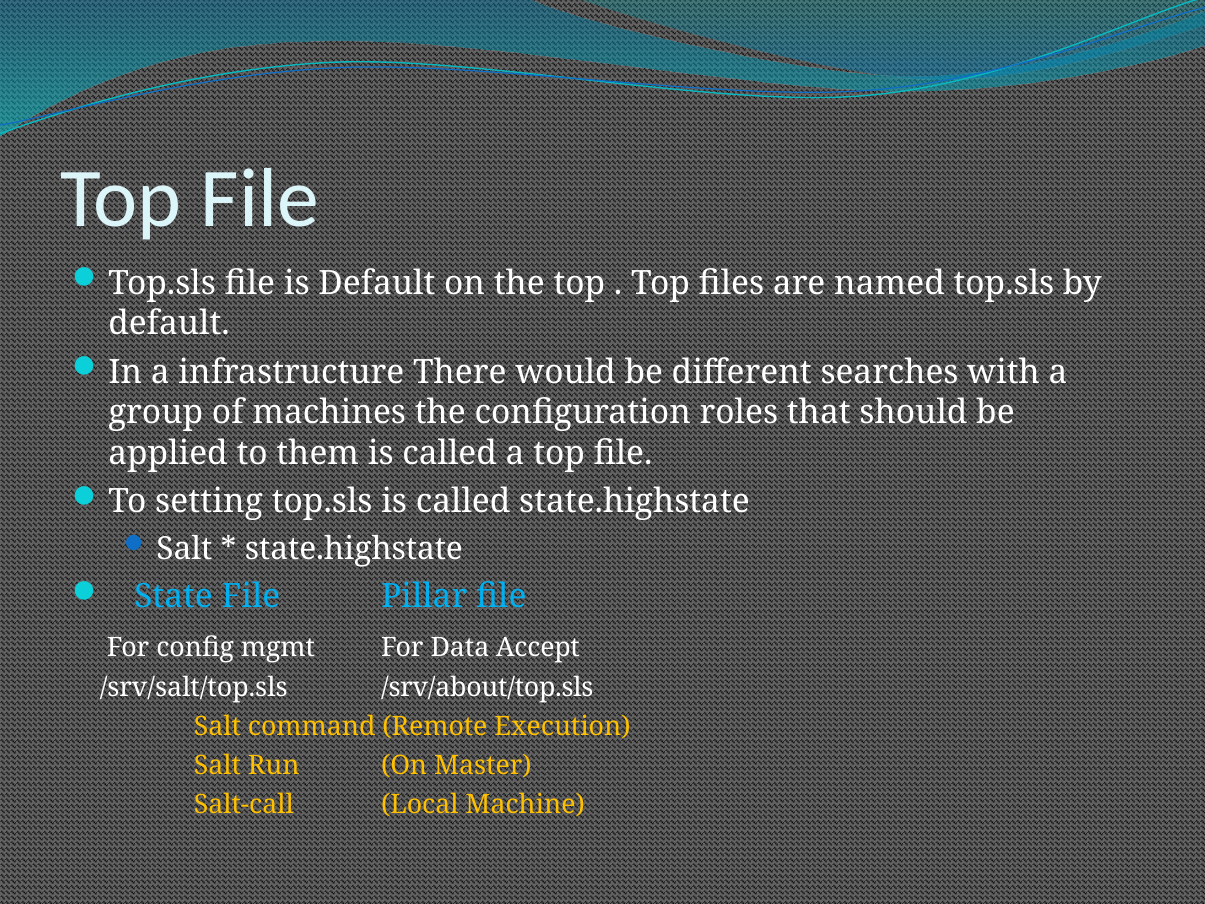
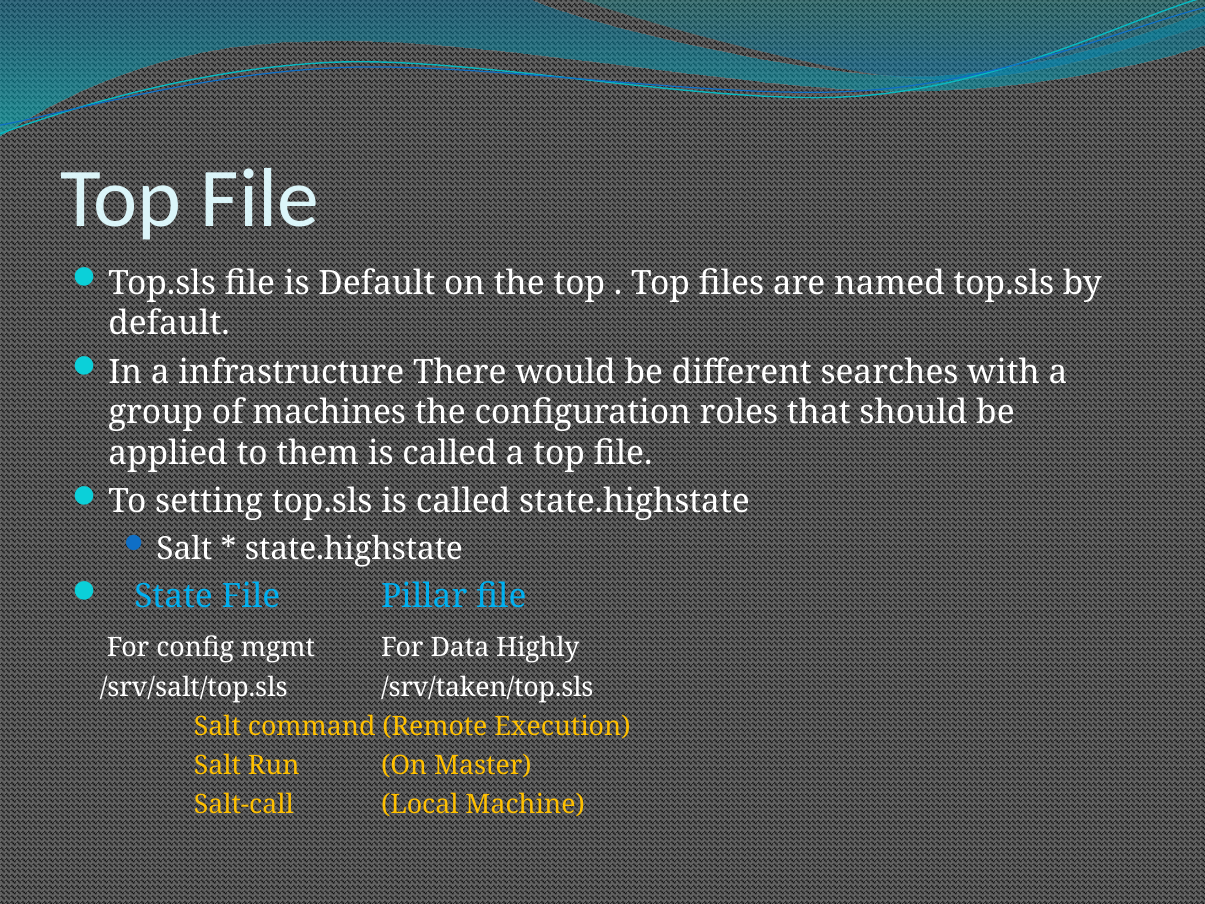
Accept: Accept -> Highly (538, 648)
/srv/about/top.sls: /srv/about/top.sls -> /srv/taken/top.sls (487, 688)
